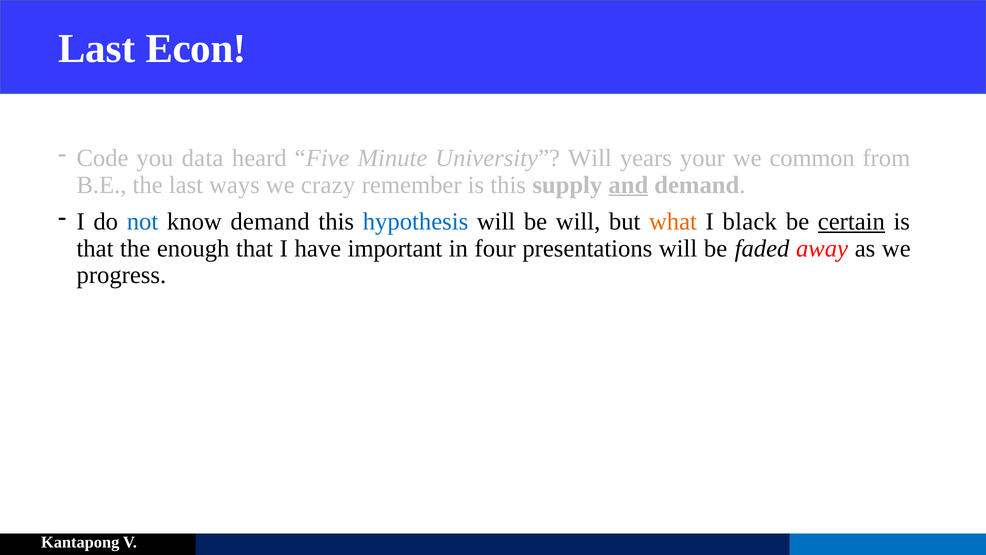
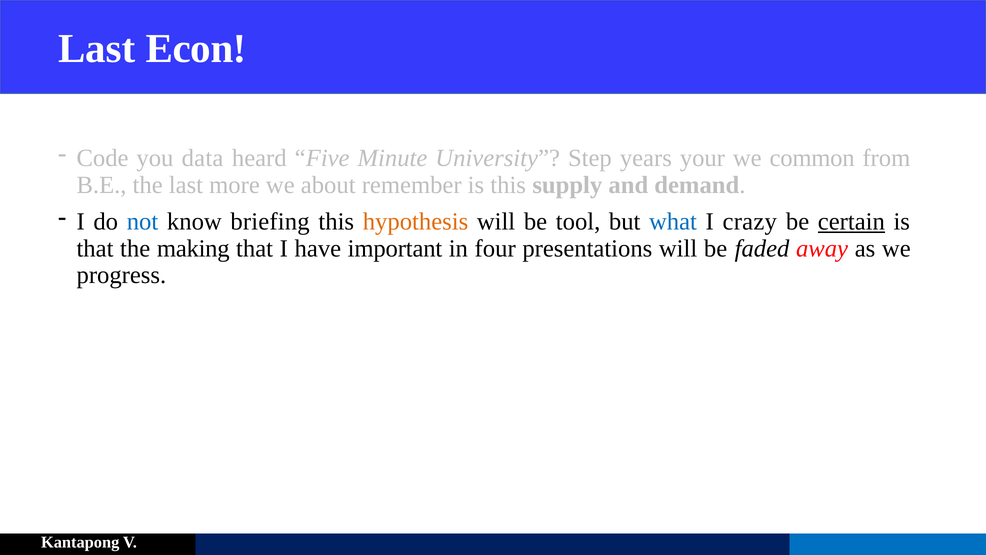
University Will: Will -> Step (590, 158)
ways: ways -> more (234, 185)
crazy: crazy -> about (328, 185)
and underline: present -> none (628, 185)
know demand: demand -> briefing (270, 222)
hypothesis colour: blue -> orange (415, 222)
be will: will -> tool (578, 222)
what colour: orange -> blue (673, 222)
black: black -> crazy (750, 222)
enough: enough -> making (193, 248)
